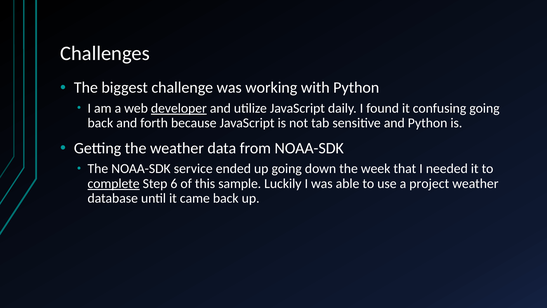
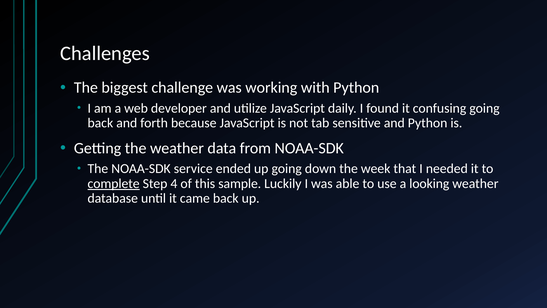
developer underline: present -> none (179, 108)
6: 6 -> 4 (174, 183)
project: project -> looking (429, 183)
